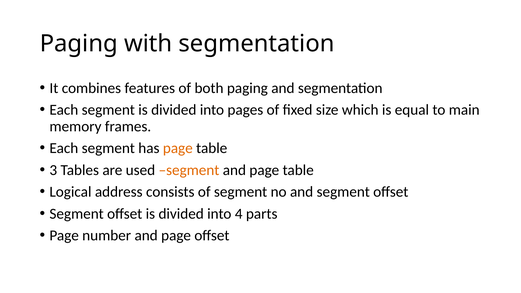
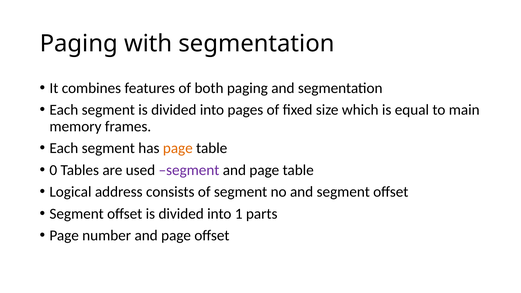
3: 3 -> 0 (53, 170)
segment colour: orange -> purple (189, 170)
4: 4 -> 1 (239, 214)
